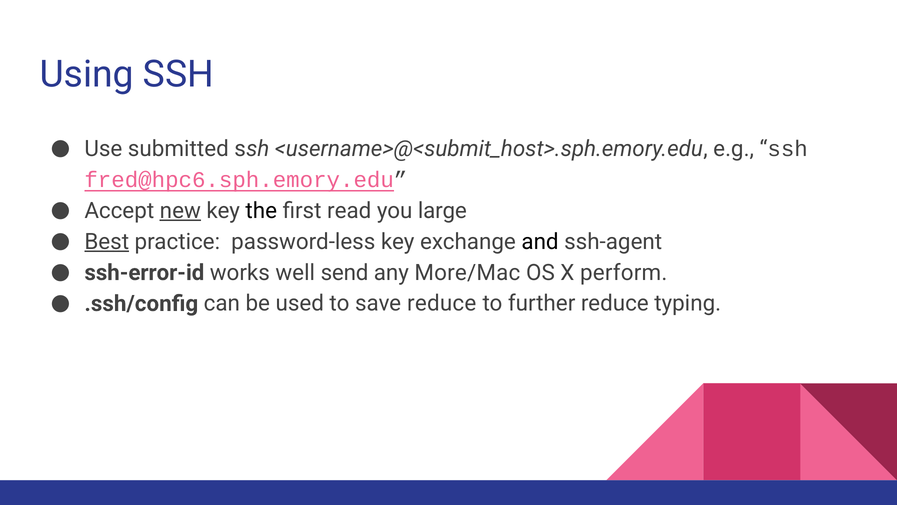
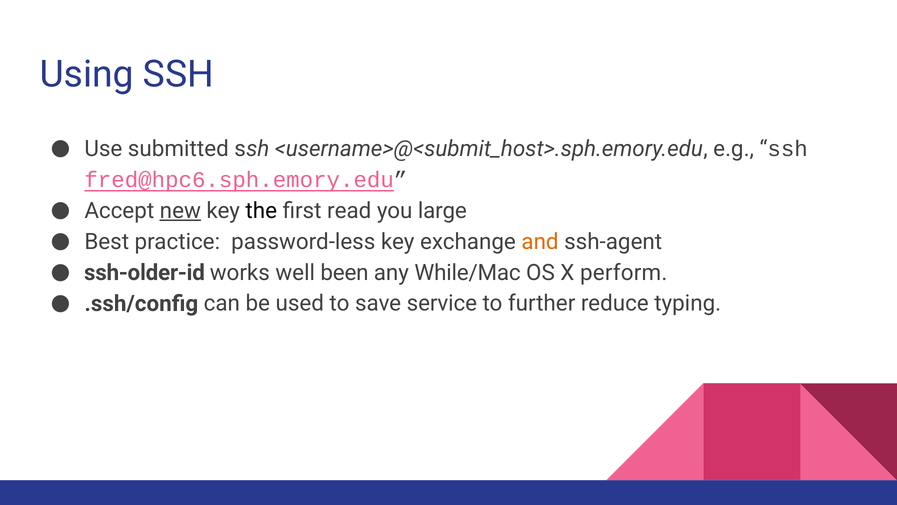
Best underline: present -> none (107, 241)
and colour: black -> orange (540, 241)
ssh-error-id: ssh-error-id -> ssh-older-id (144, 272)
send: send -> been (345, 272)
More/Mac: More/Mac -> While/Mac (468, 272)
save reduce: reduce -> service (442, 303)
